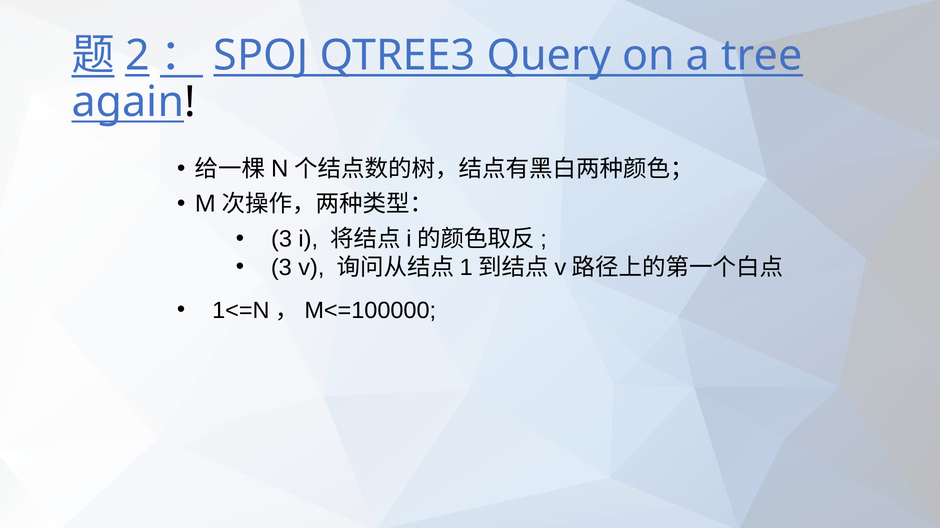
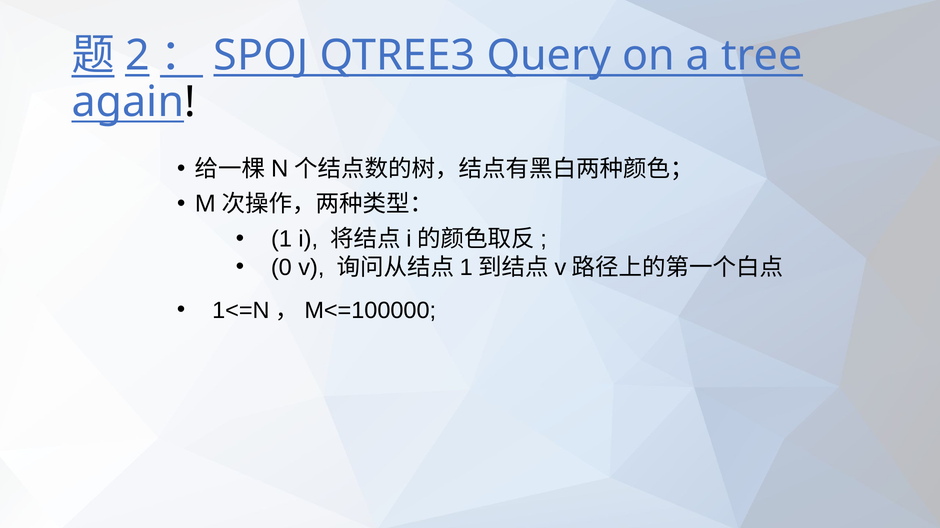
3: 3 -> 1 (282, 240)
3: 3 -> 0 (281, 268)
